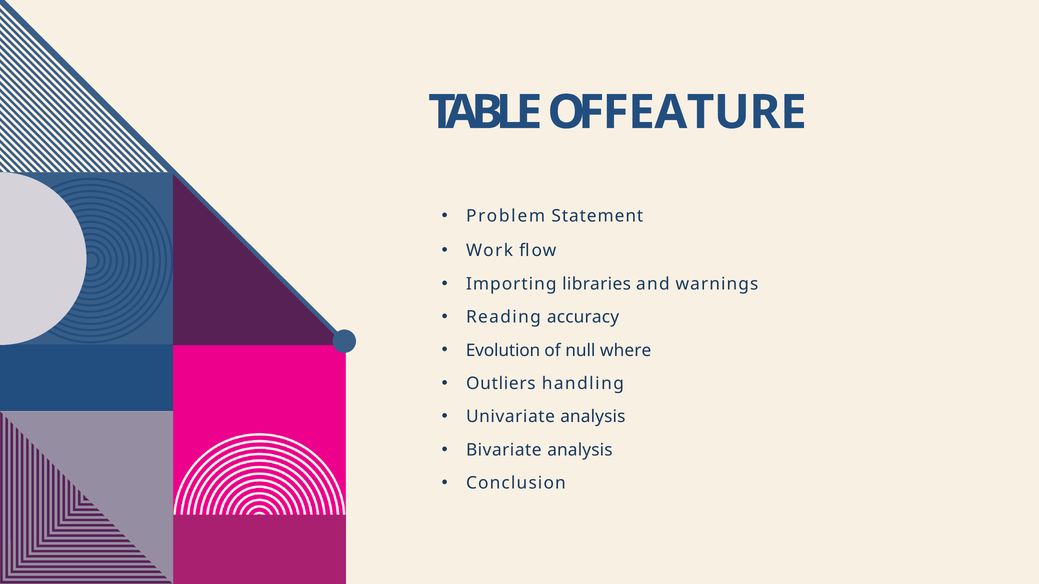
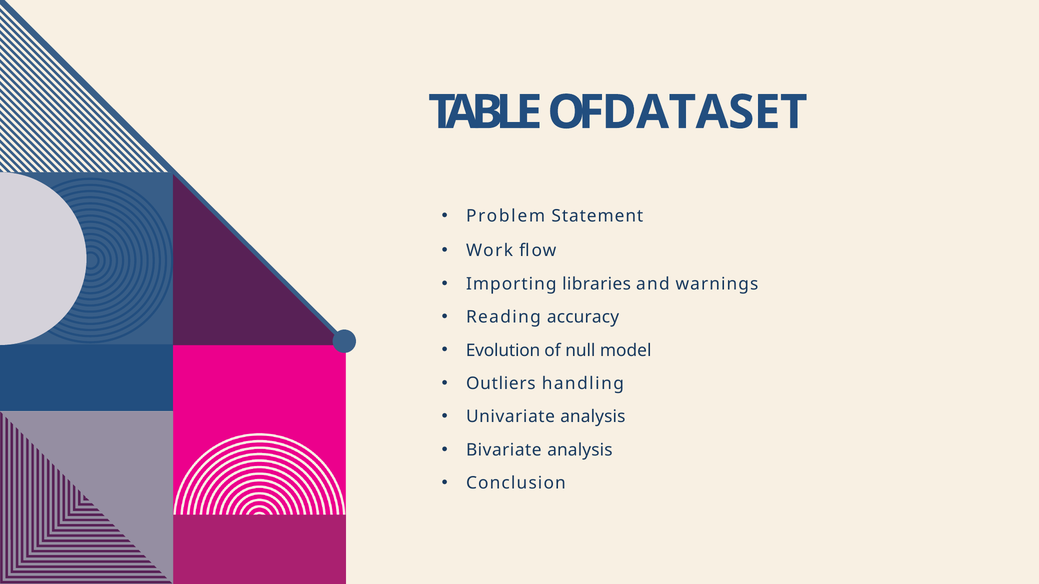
FEATURE: FEATURE -> DATASET (705, 112)
where: where -> model (626, 351)
